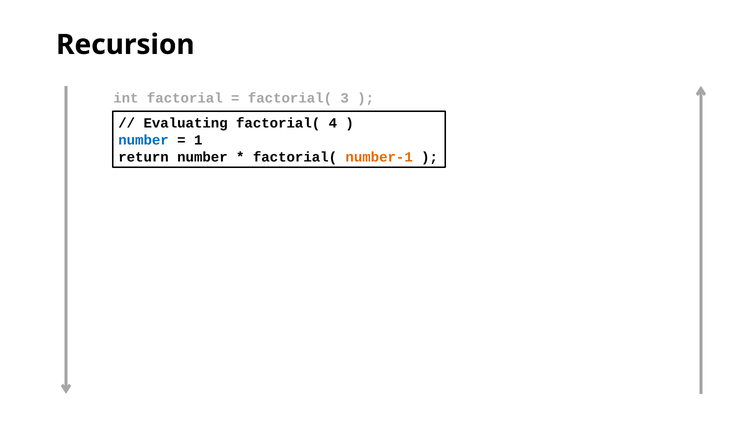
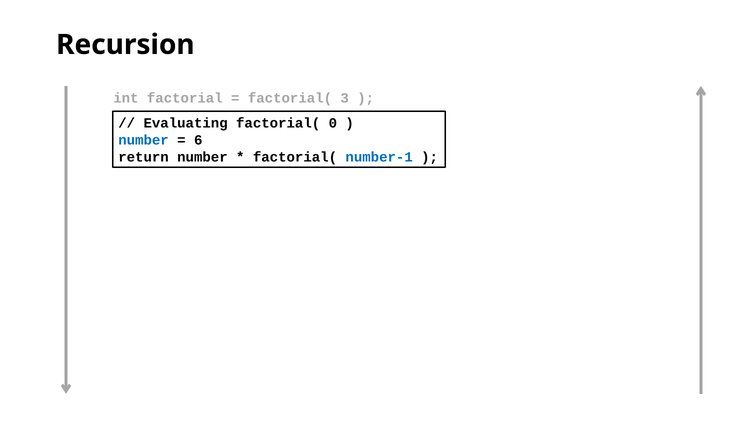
4: 4 -> 0 (333, 123)
1: 1 -> 6 (198, 140)
number-1 colour: orange -> blue (379, 157)
